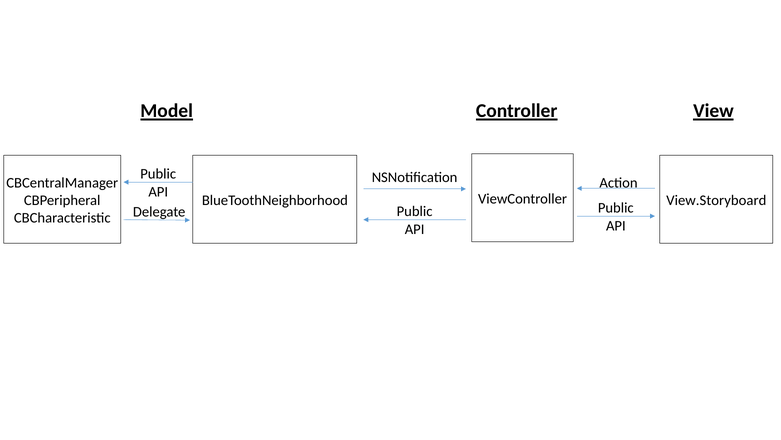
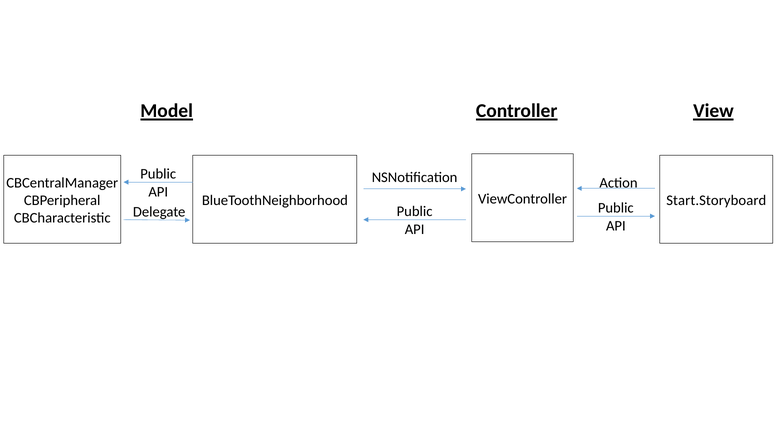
View.Storyboard: View.Storyboard -> Start.Storyboard (716, 200)
